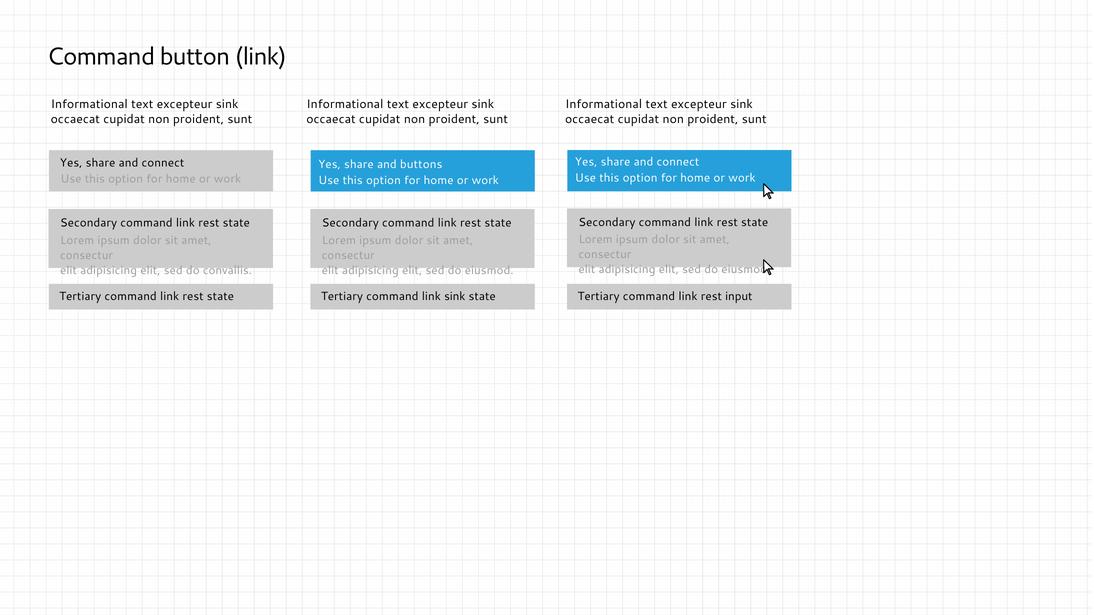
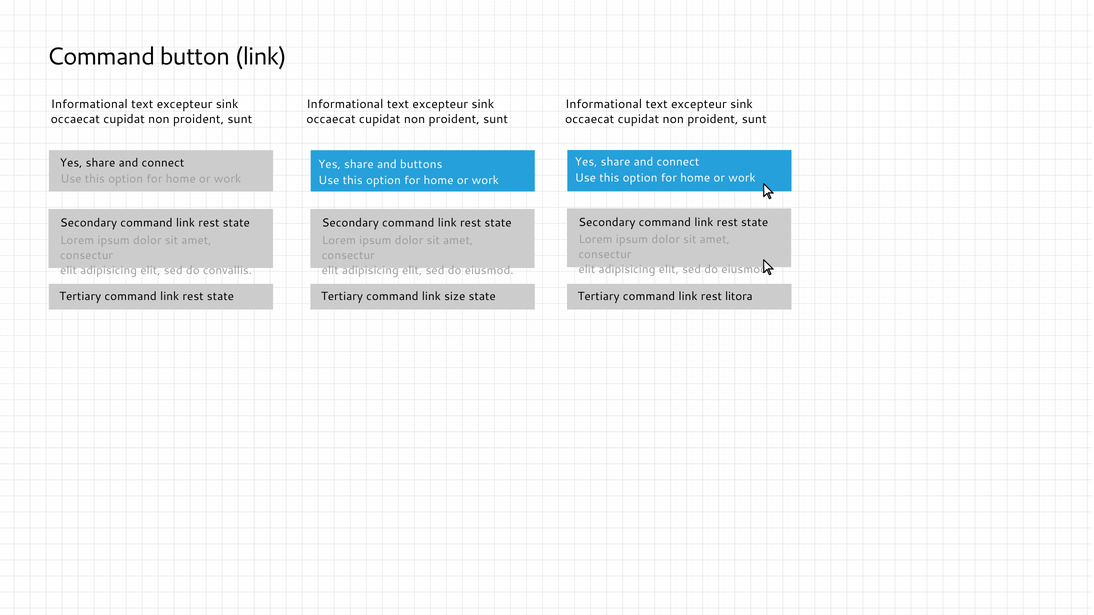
link sink: sink -> size (455, 296)
input: input -> litora (739, 296)
